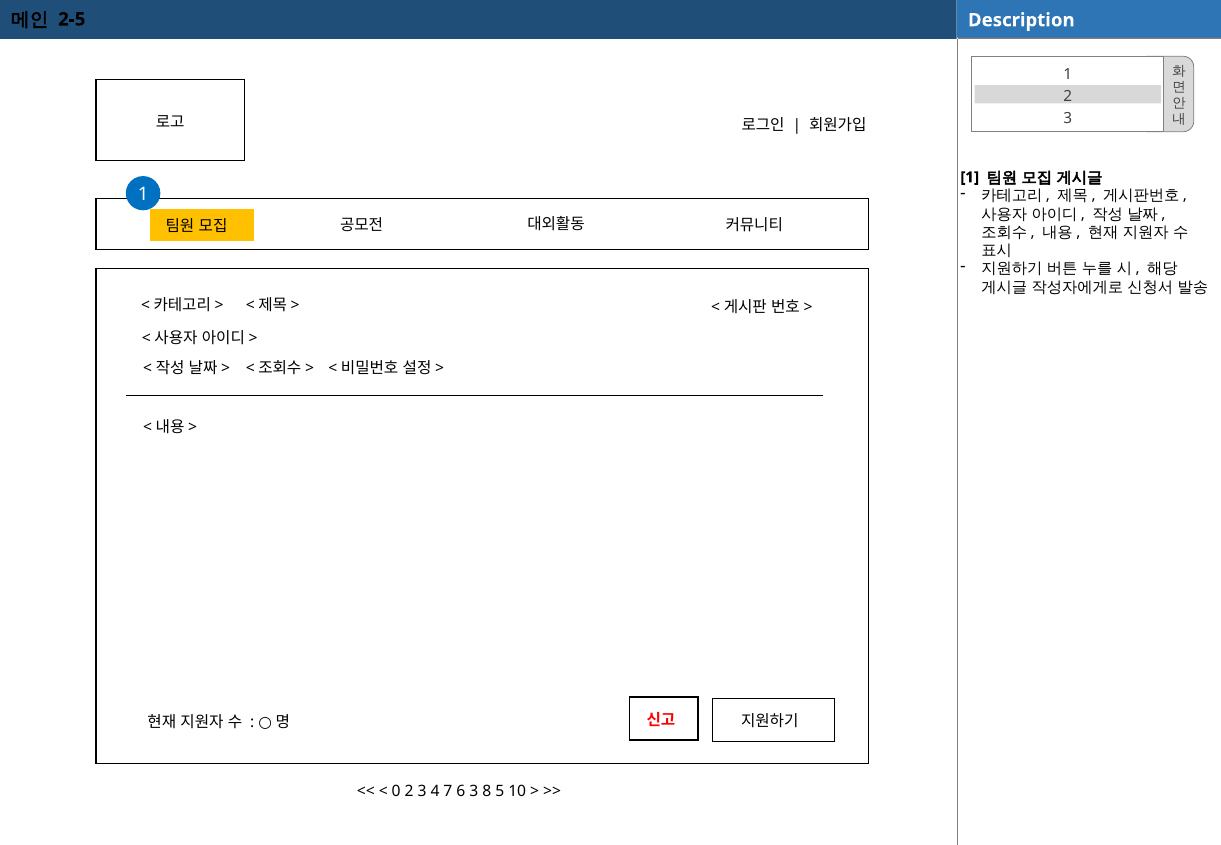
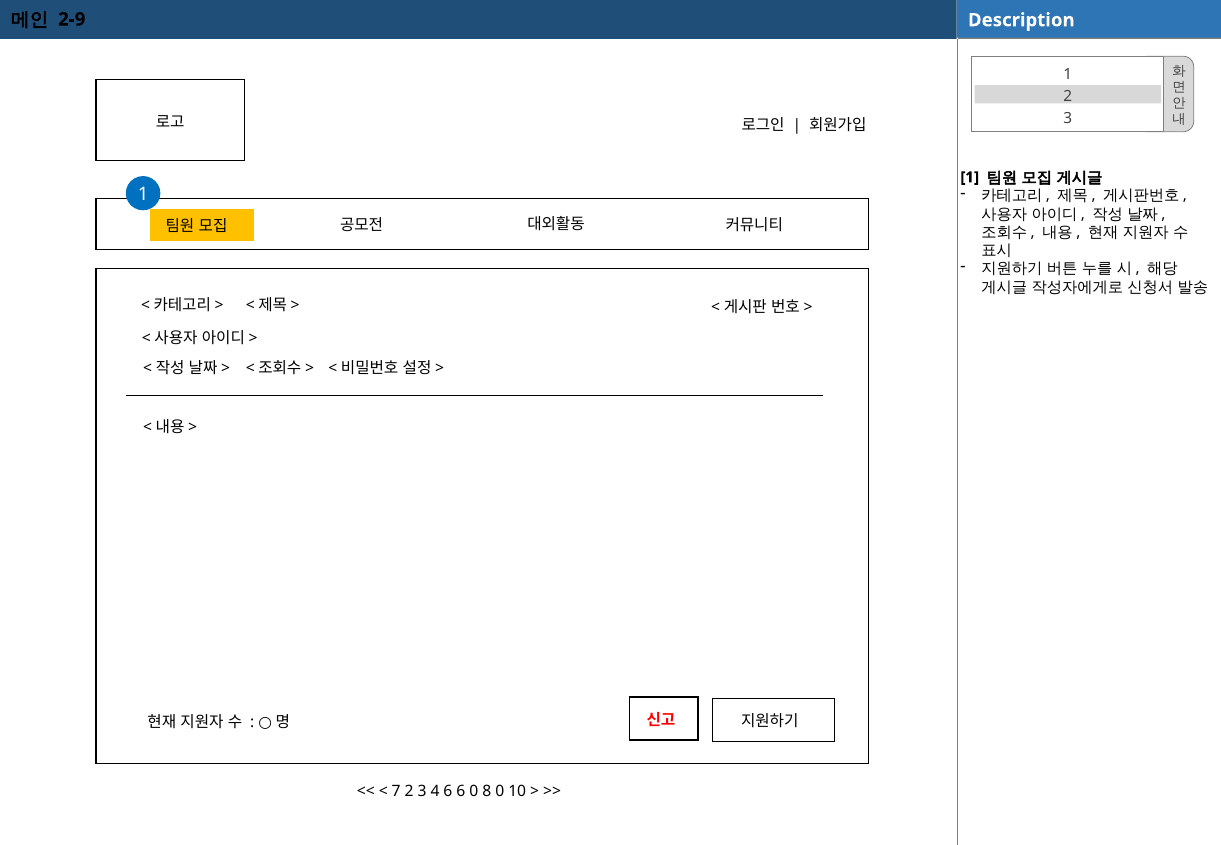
2-5: 2-5 -> 2-9 (72, 19)
0: 0 -> 7 (396, 792)
4 7: 7 -> 6 (448, 792)
6 3: 3 -> 0 (474, 792)
8 5: 5 -> 0 (500, 792)
